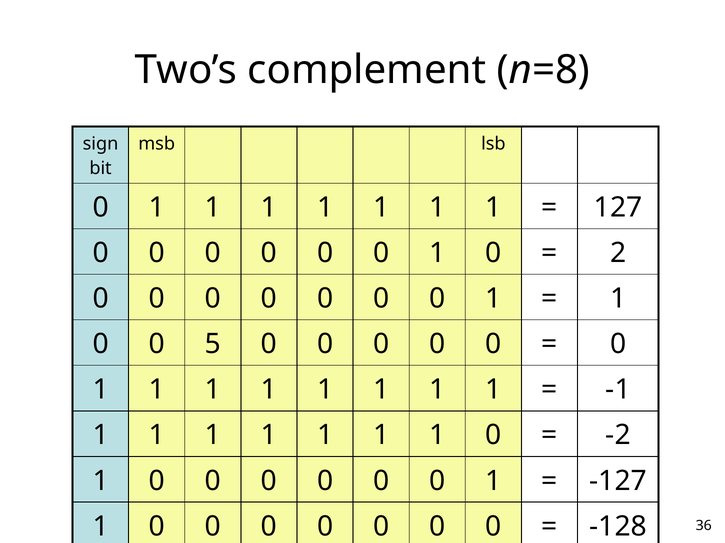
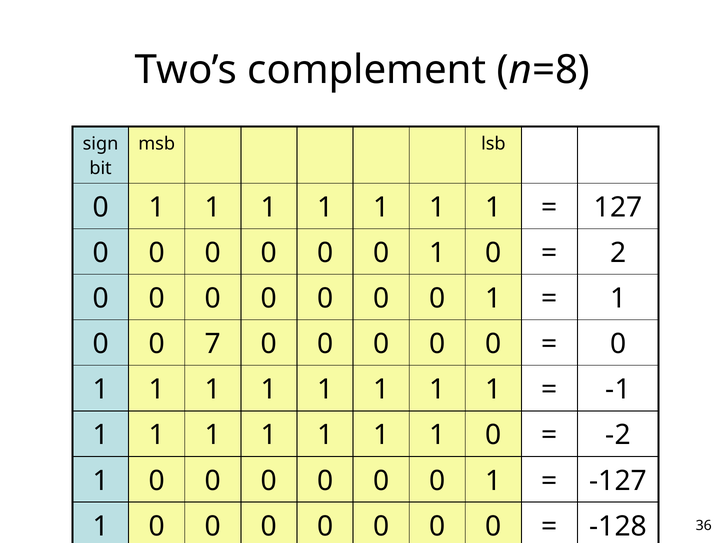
5: 5 -> 7 (213, 345)
